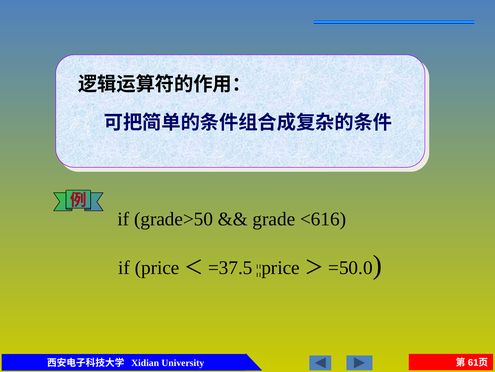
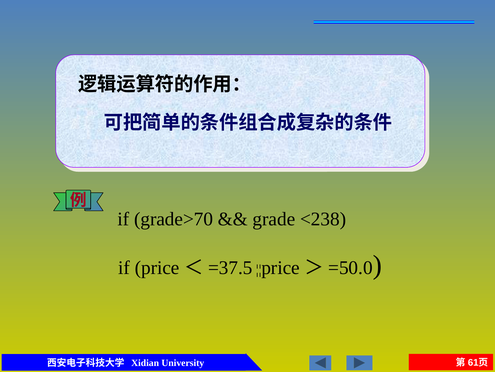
grade>50: grade>50 -> grade>70 (174, 219)
<616: <616 -> <238 (323, 219)
